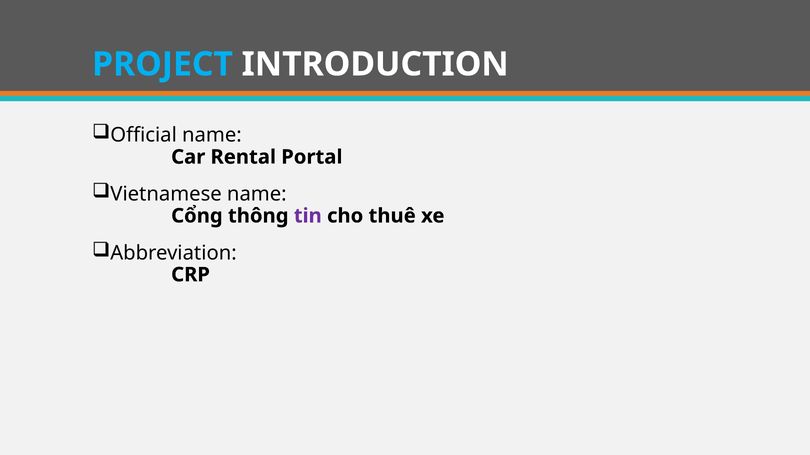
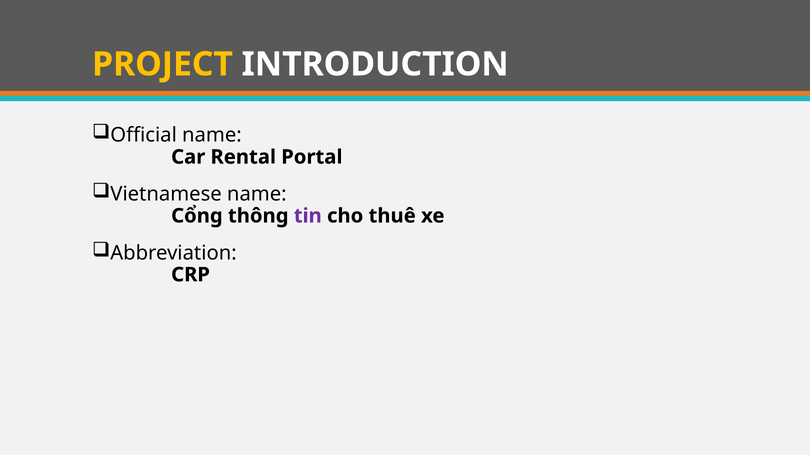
PROJECT colour: light blue -> yellow (163, 64)
